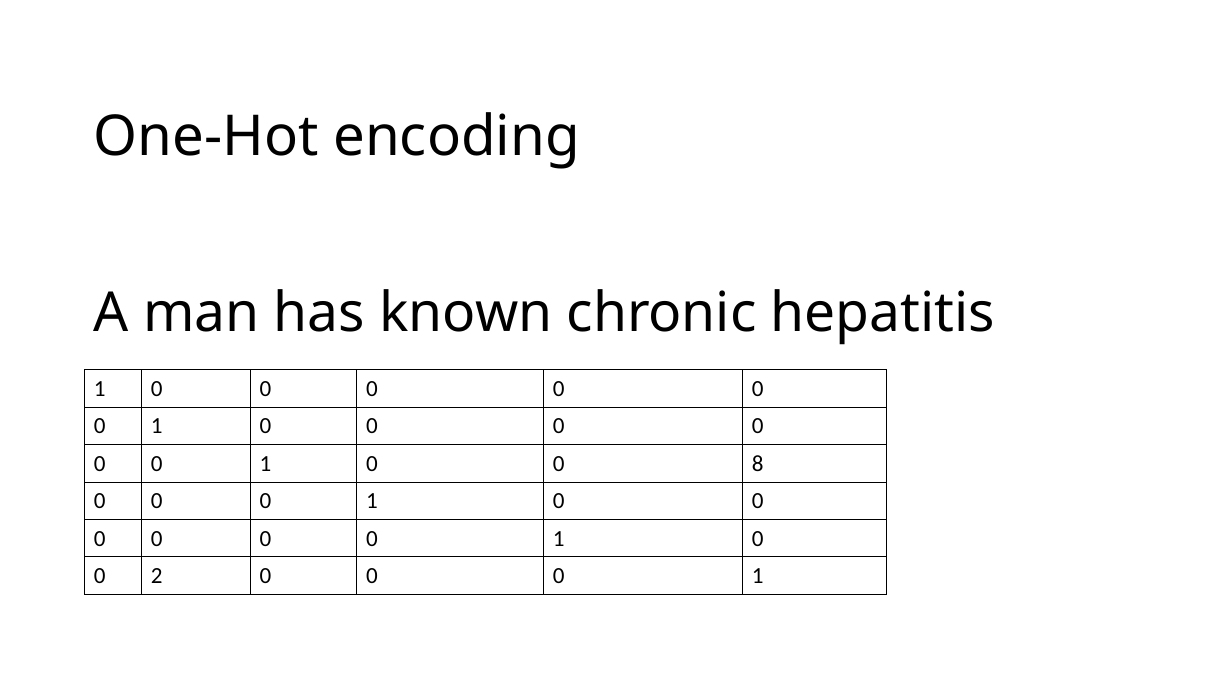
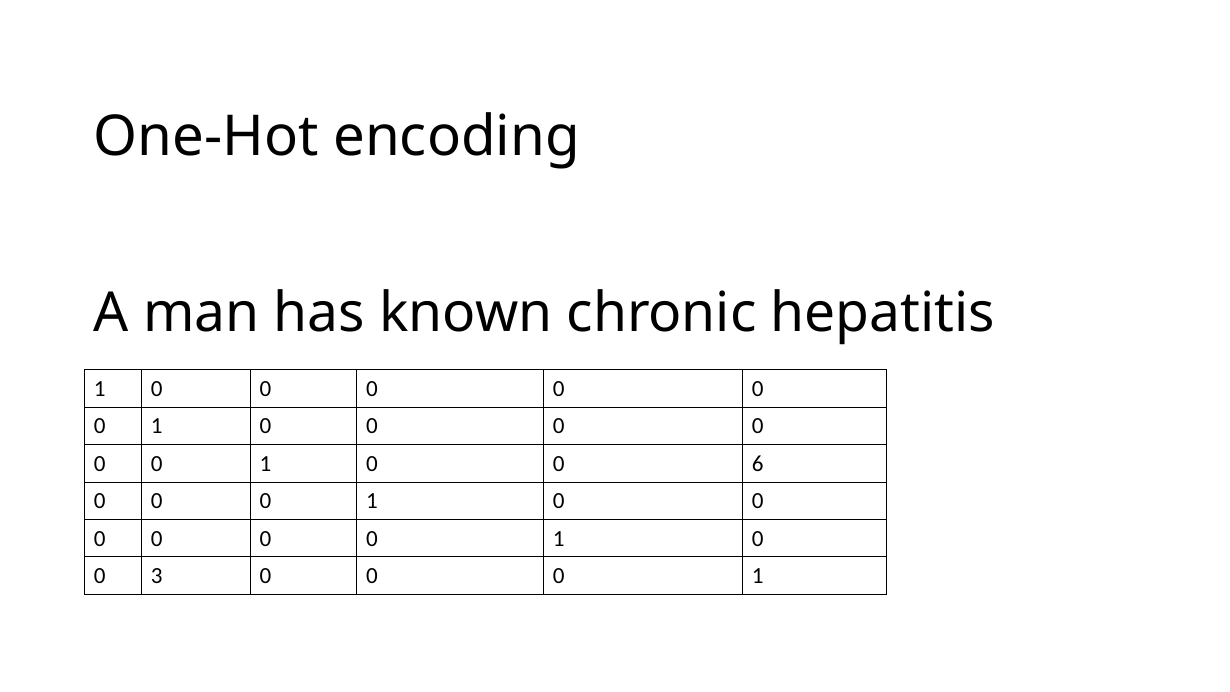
8: 8 -> 6 (758, 464)
2: 2 -> 3 (157, 576)
